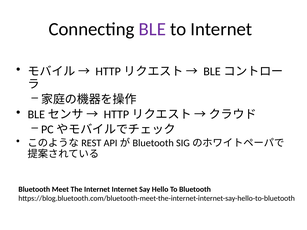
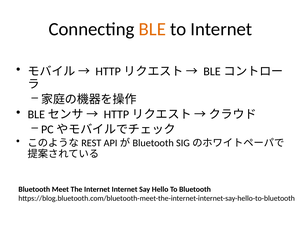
BLE colour: purple -> orange (152, 29)
